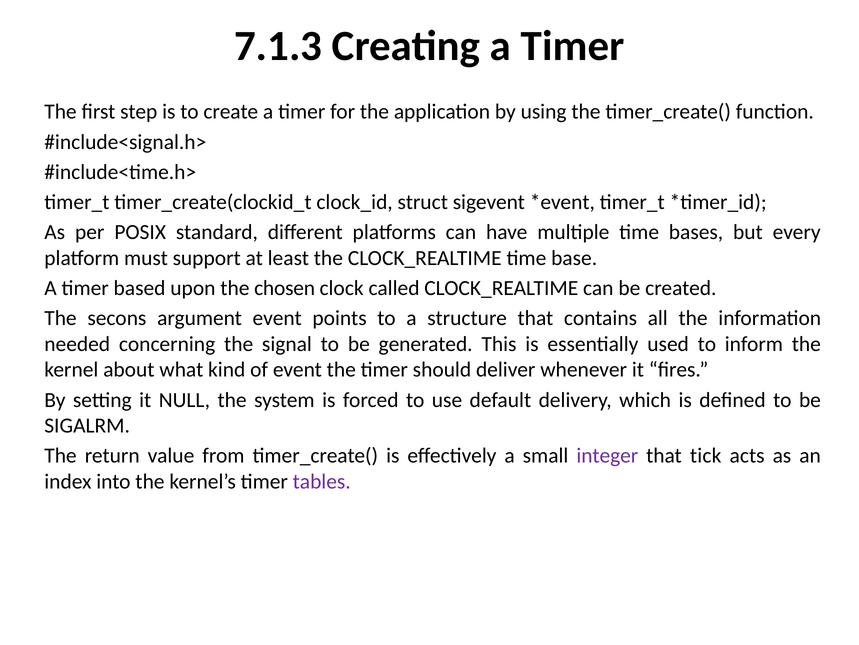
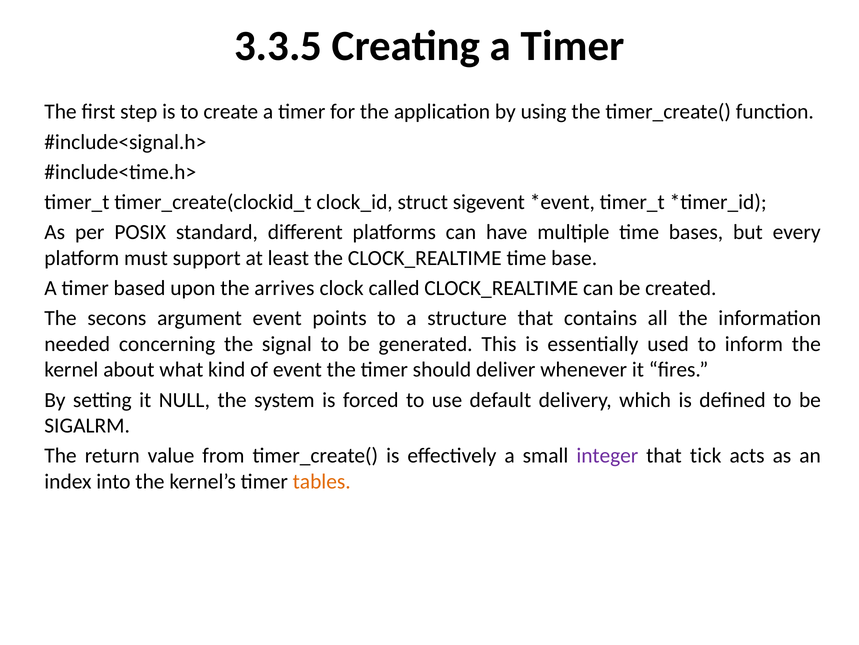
7.1.3: 7.1.3 -> 3.3.5 (278, 46)
chosen: chosen -> arrives (284, 288)
tables colour: purple -> orange (322, 481)
